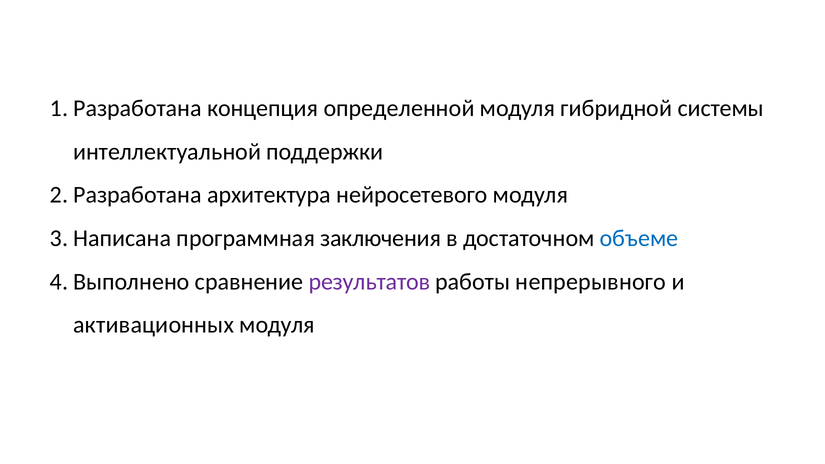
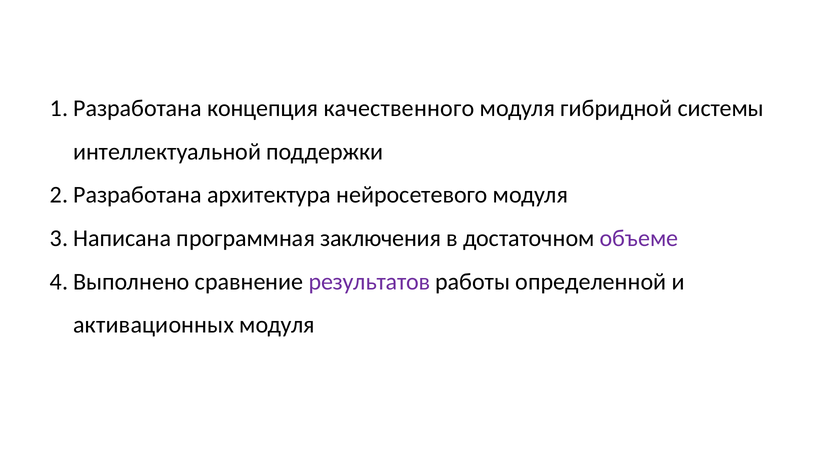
определенной: определенной -> качественного (399, 108)
объеме colour: blue -> purple (639, 238)
непрерывного: непрерывного -> определенной (591, 282)
